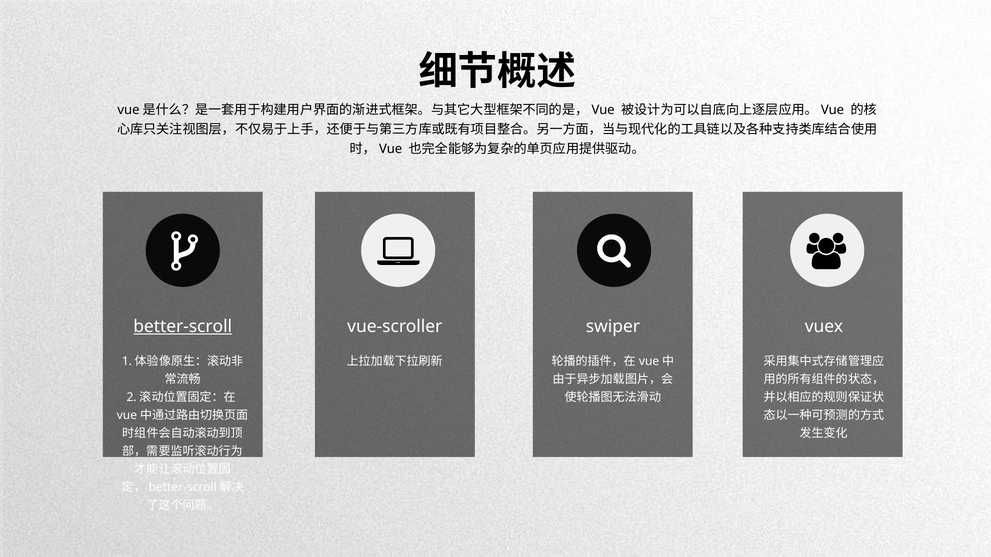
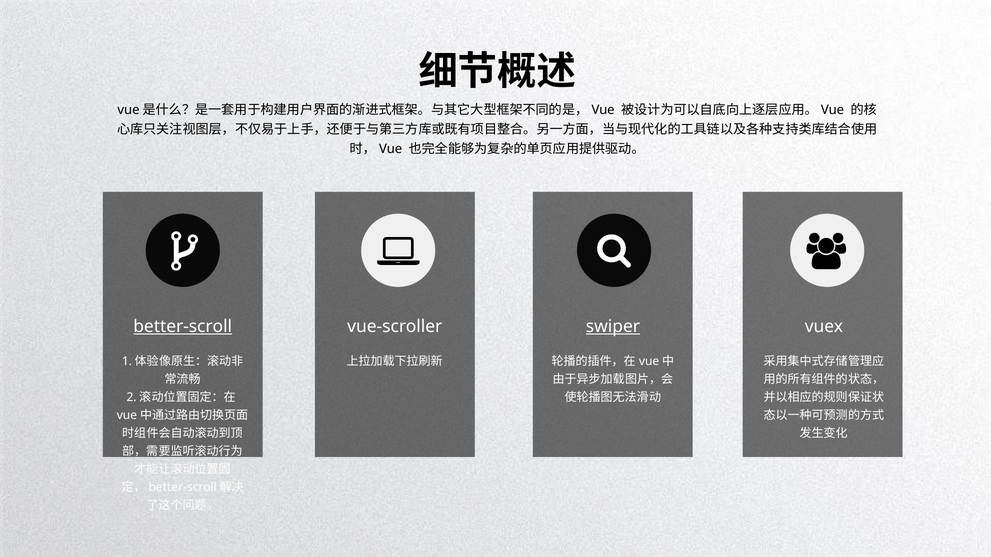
swiper underline: none -> present (613, 327)
